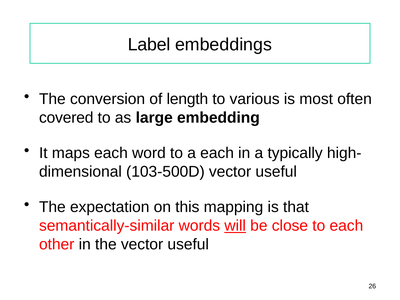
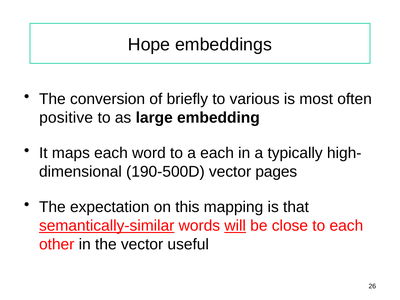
Label: Label -> Hope (149, 45)
length: length -> briefly (187, 99)
covered: covered -> positive (66, 118)
103-500D: 103-500D -> 190-500D (165, 172)
useful: useful -> pages (276, 172)
semantically-similar underline: none -> present (107, 226)
